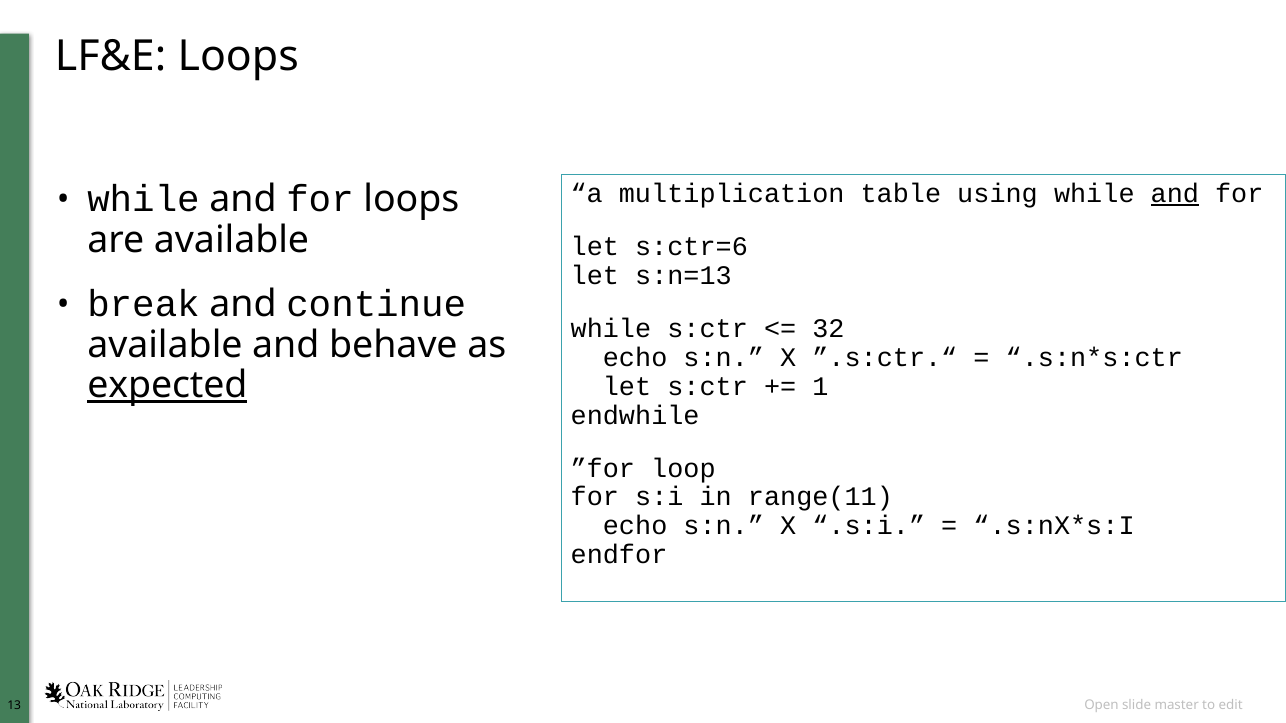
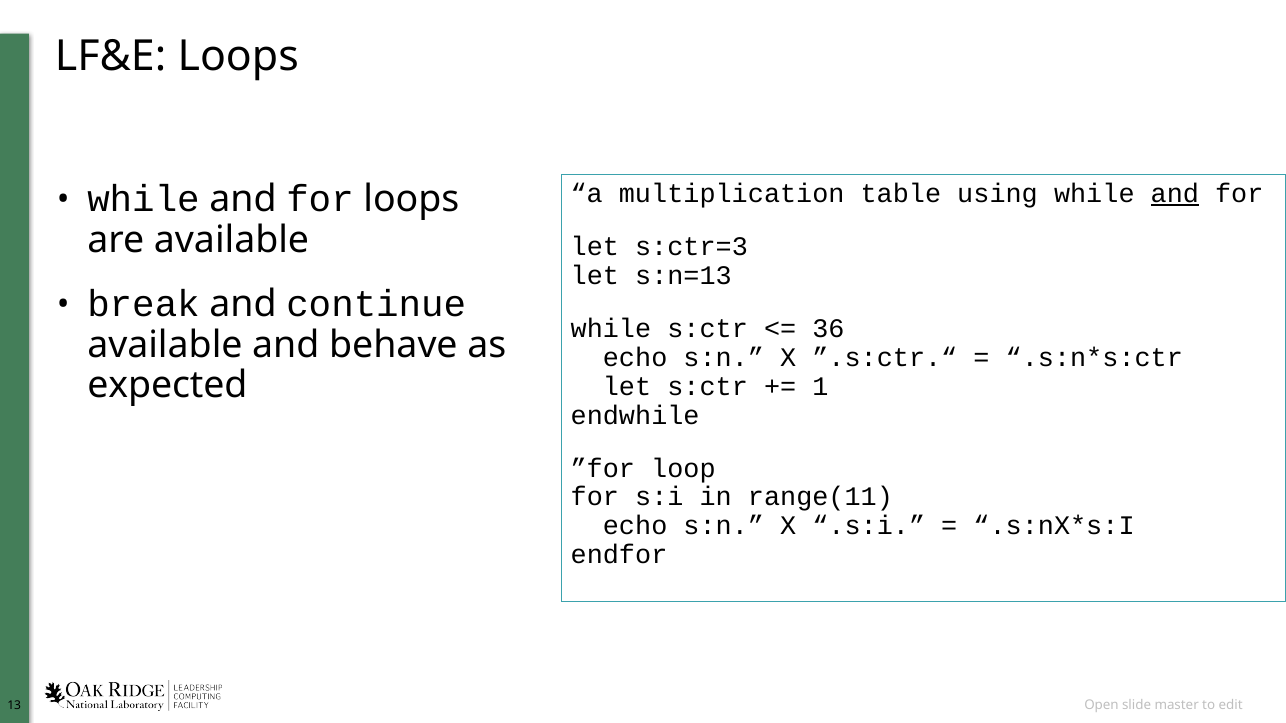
s:ctr=6: s:ctr=6 -> s:ctr=3 (691, 247)
32: 32 -> 36 (828, 329)
expected underline: present -> none (167, 385)
